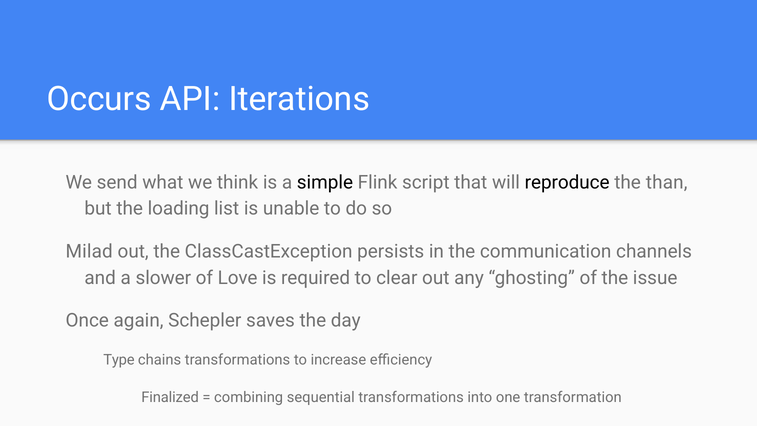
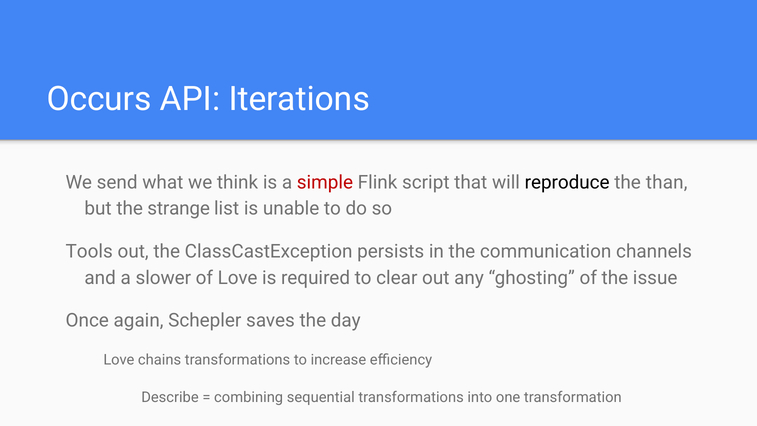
simple colour: black -> red (325, 183)
loading: loading -> strange (179, 209)
Milad: Milad -> Tools (89, 252)
Type: Type -> Love (119, 360)
Finalized: Finalized -> Describe (170, 397)
